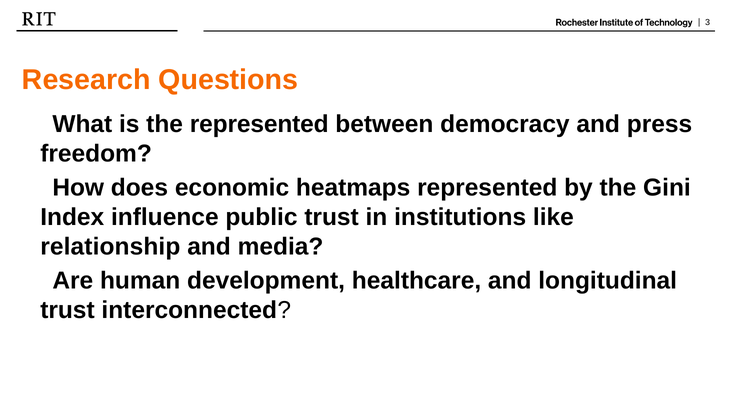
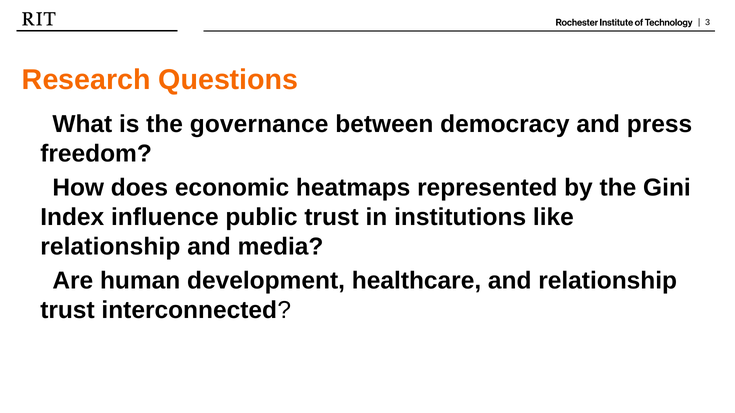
the represented: represented -> governance (259, 124)
and longitudinal: longitudinal -> relationship (608, 281)
